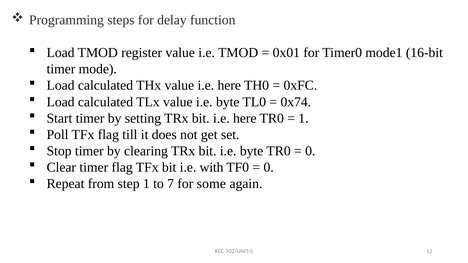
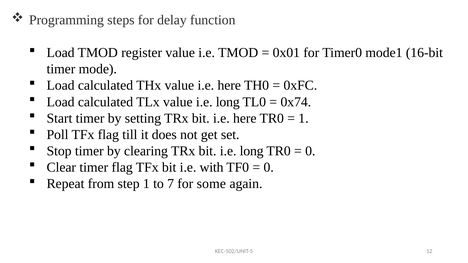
value i.e byte: byte -> long (228, 102)
bit i.e byte: byte -> long (252, 151)
